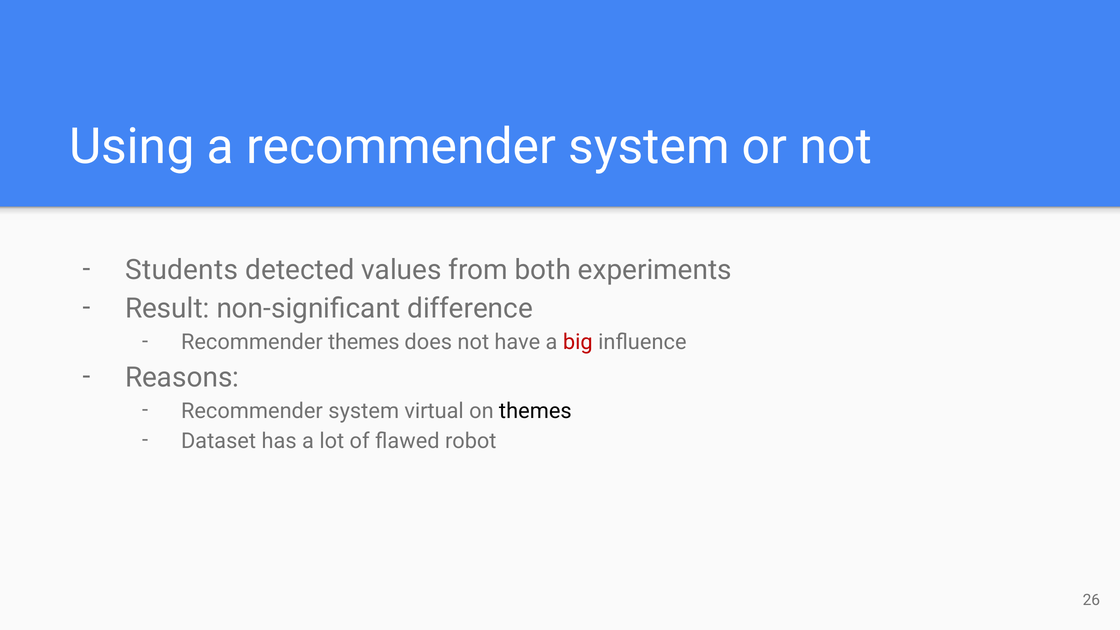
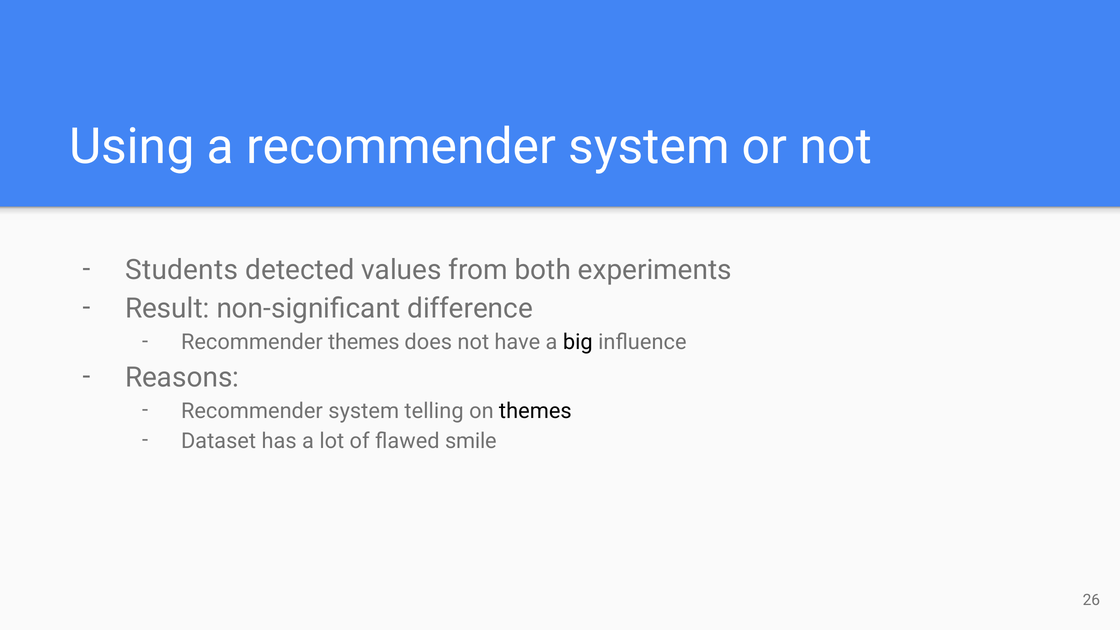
big colour: red -> black (578, 342)
virtual: virtual -> telling (434, 411)
robot: robot -> smile (471, 441)
